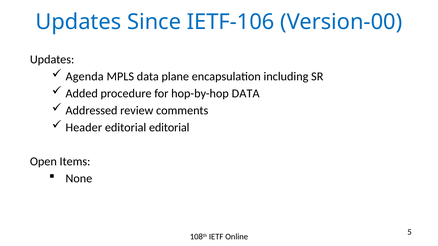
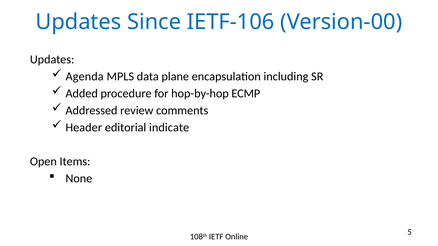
hop-by-hop DATA: DATA -> ECMP (246, 94)
editorial editorial: editorial -> indicate (169, 128)
